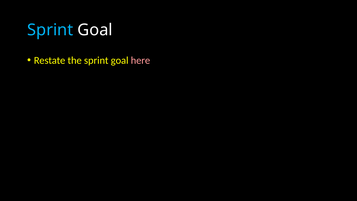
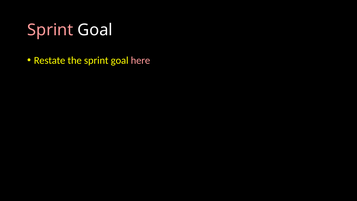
Sprint colour: light blue -> pink (50, 30)
